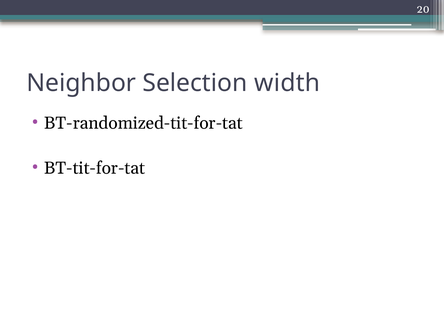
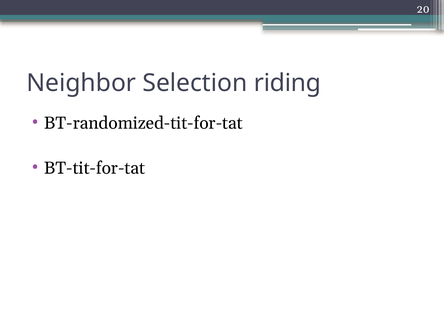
width: width -> riding (287, 83)
